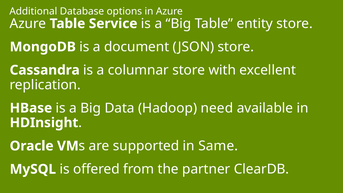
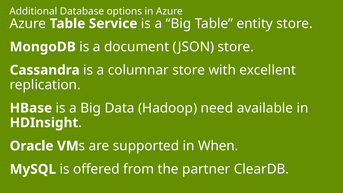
Same: Same -> When (218, 146)
